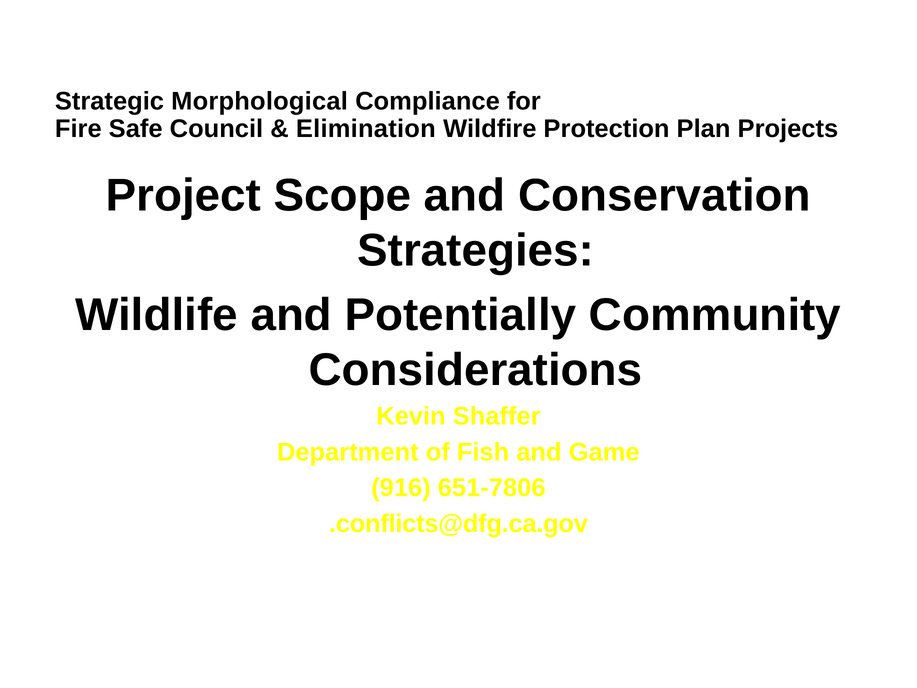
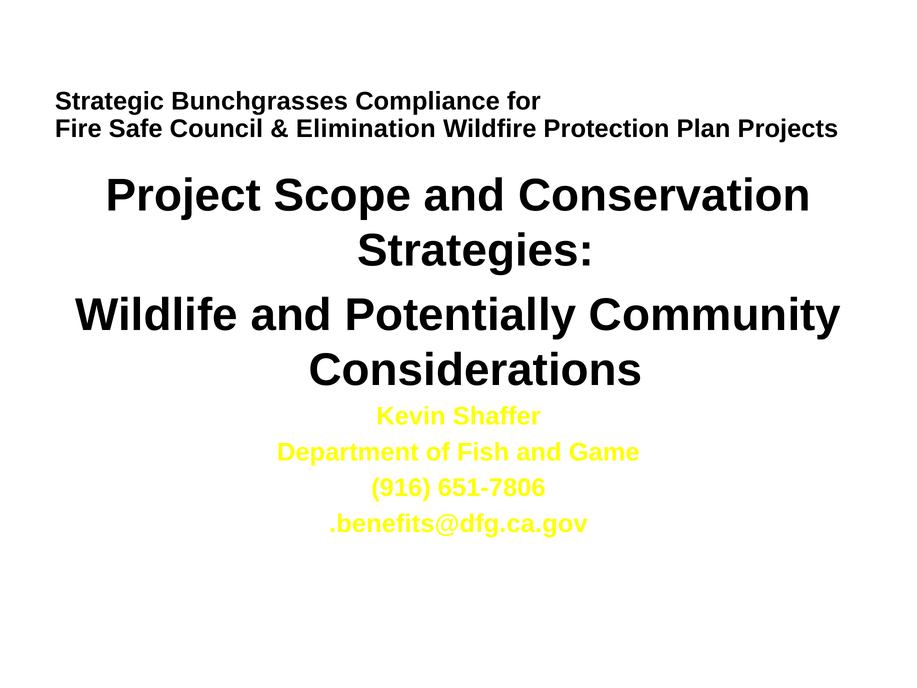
Morphological: Morphological -> Bunchgrasses (260, 101)
.conflicts@dfg.ca.gov: .conflicts@dfg.ca.gov -> .benefits@dfg.ca.gov (458, 524)
